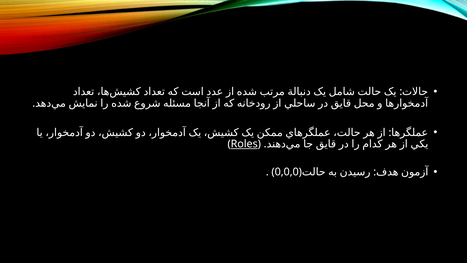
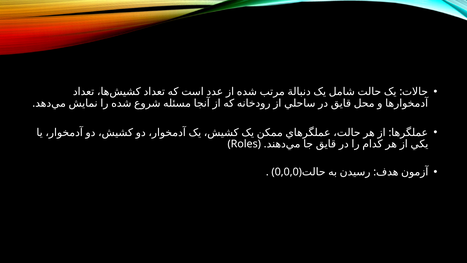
Roles underline: present -> none (244, 144)
